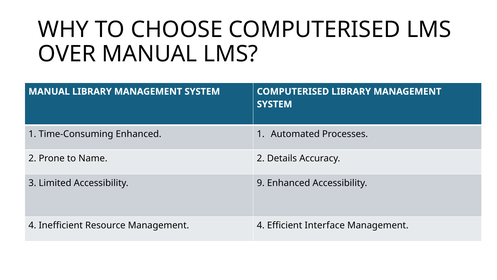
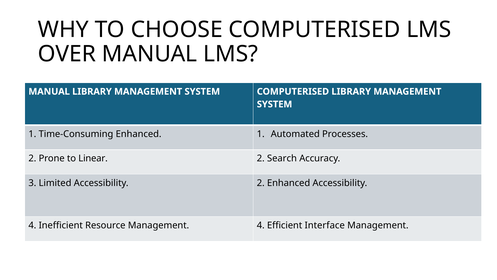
Name: Name -> Linear (93, 158)
Details: Details -> Search (282, 158)
Accessibility 9: 9 -> 2 (261, 183)
